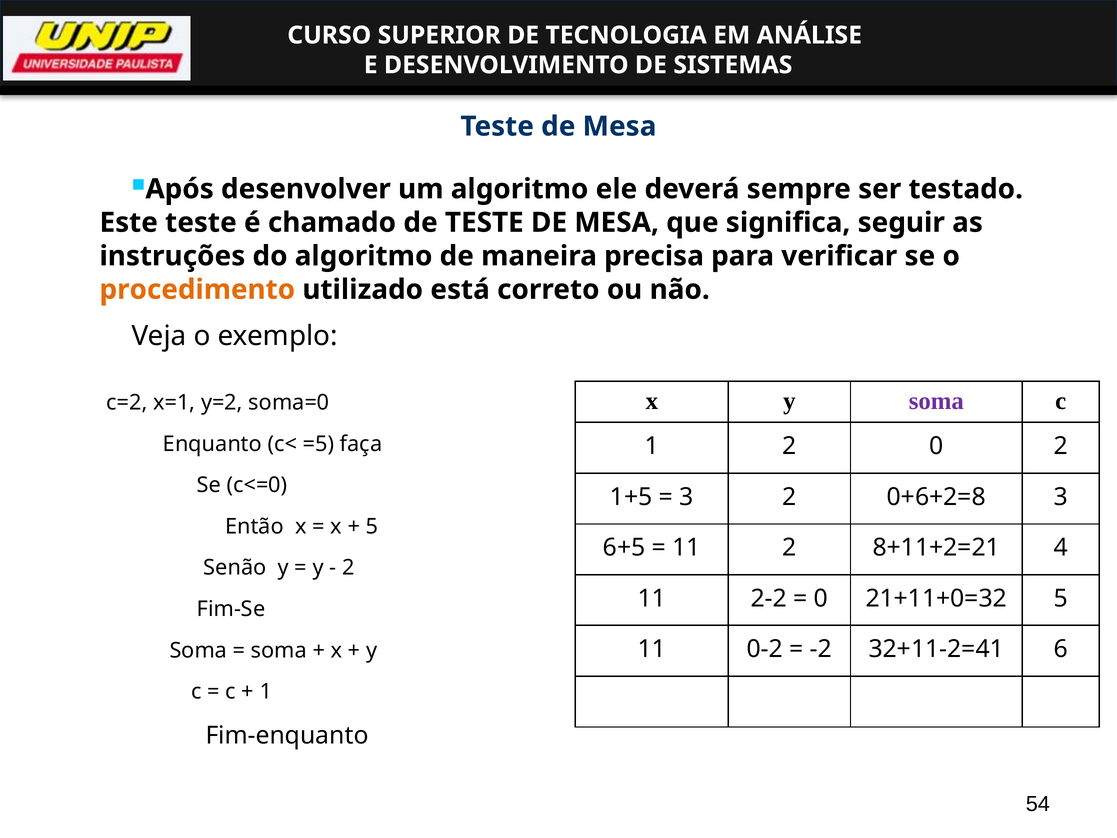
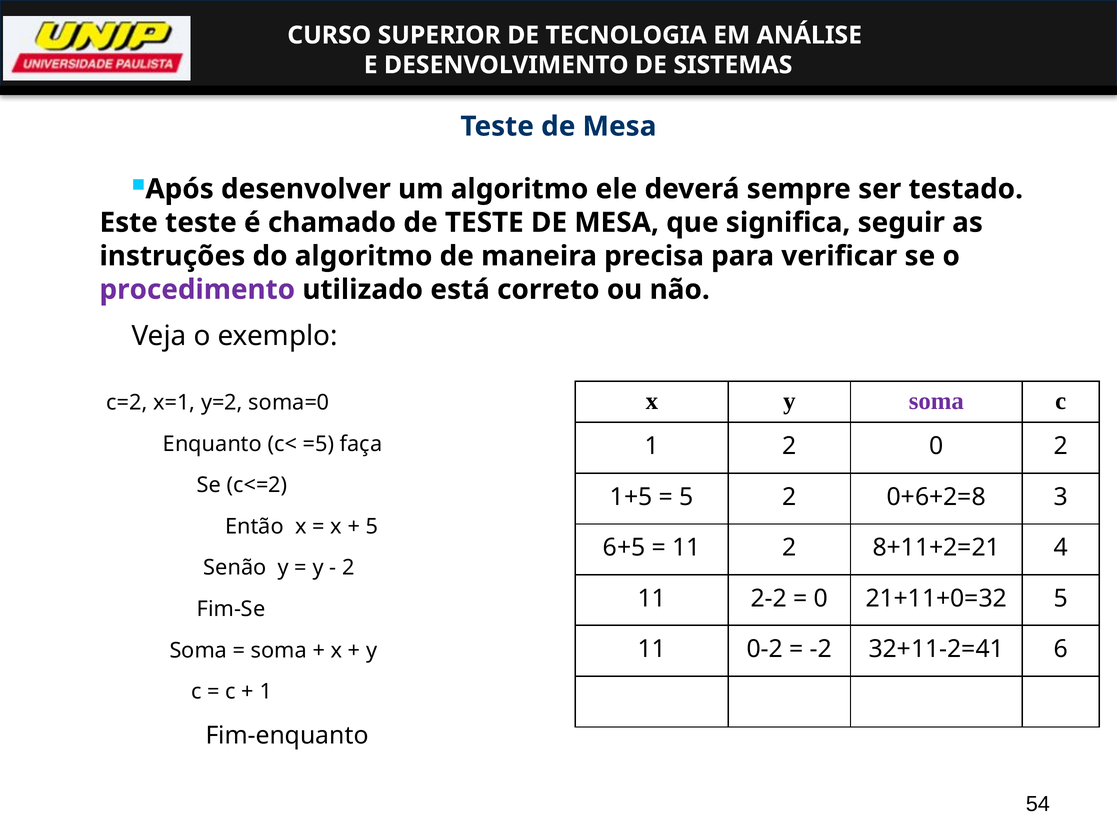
procedimento colour: orange -> purple (197, 290)
c<=0: c<=0 -> c<=2 (257, 485)
3: 3 -> 5 (686, 497)
